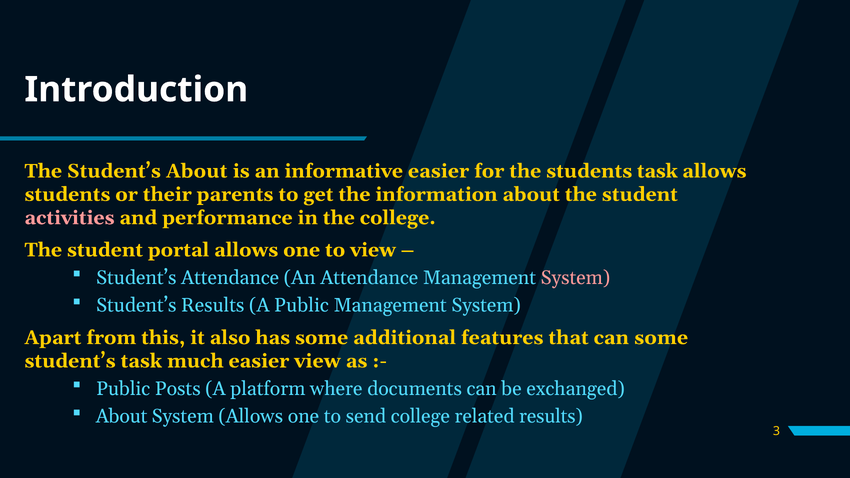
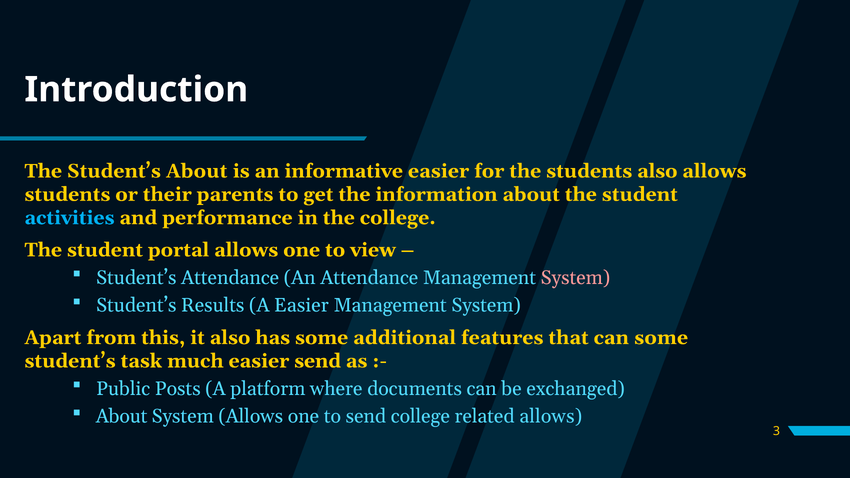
students task: task -> also (657, 171)
activities colour: pink -> light blue (69, 218)
A Public: Public -> Easier (301, 306)
easier view: view -> send (318, 361)
related results: results -> allows (551, 417)
